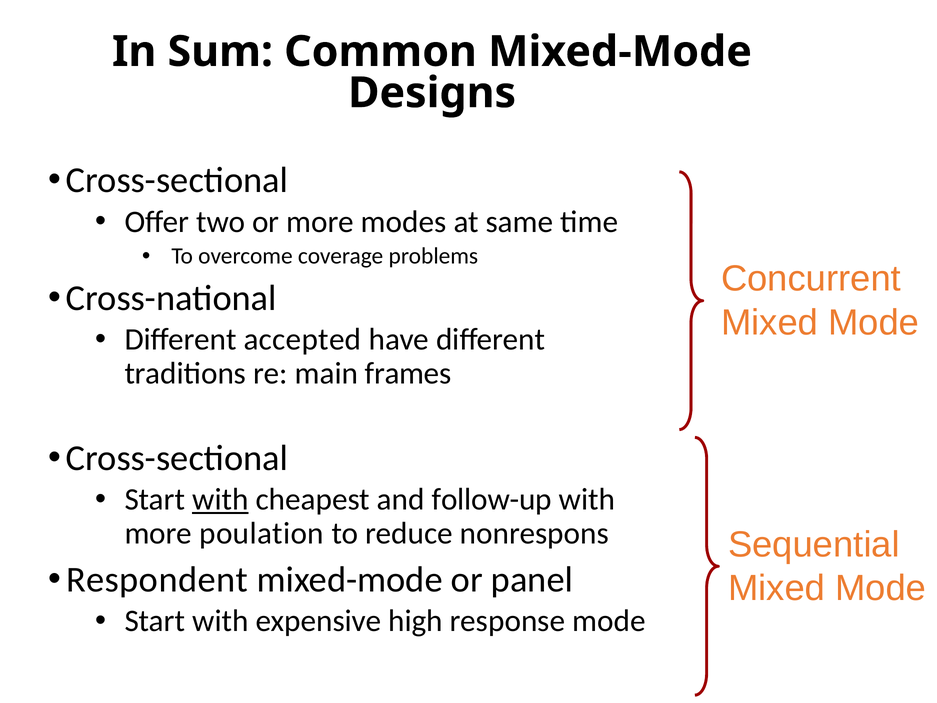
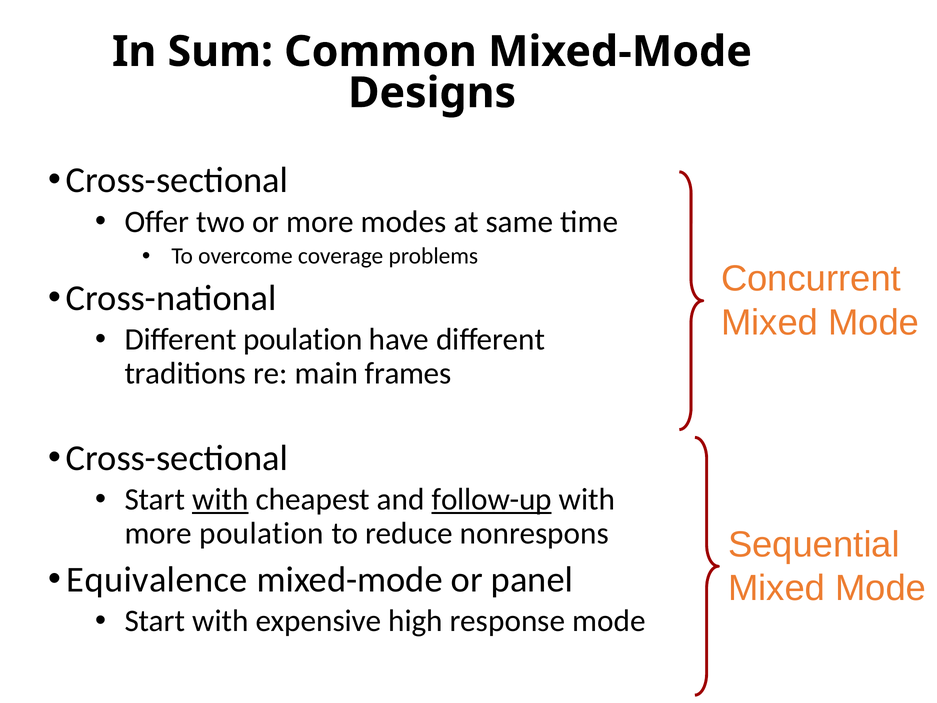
Different accepted: accepted -> poulation (303, 340)
follow-up underline: none -> present (492, 499)
Respondent: Respondent -> Equivalence (157, 579)
